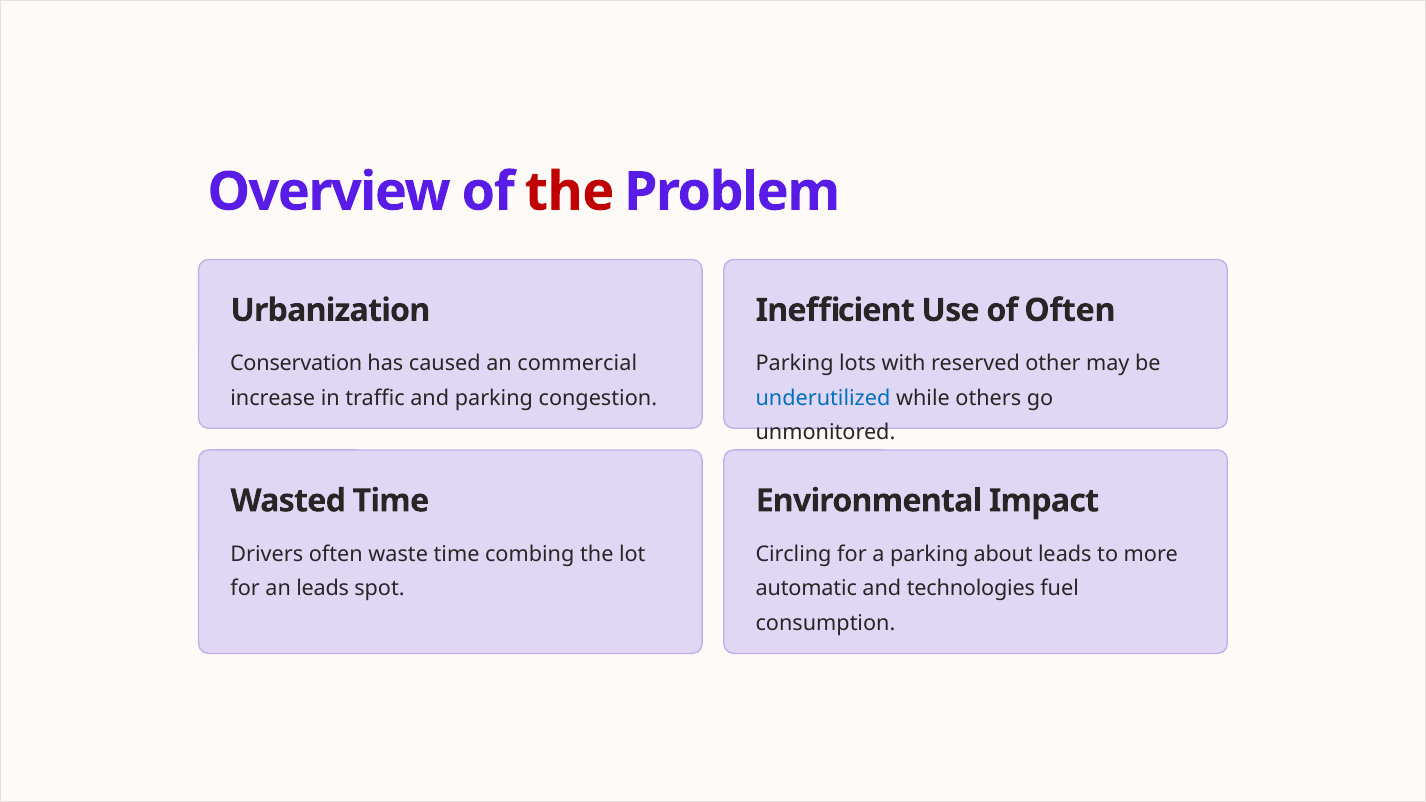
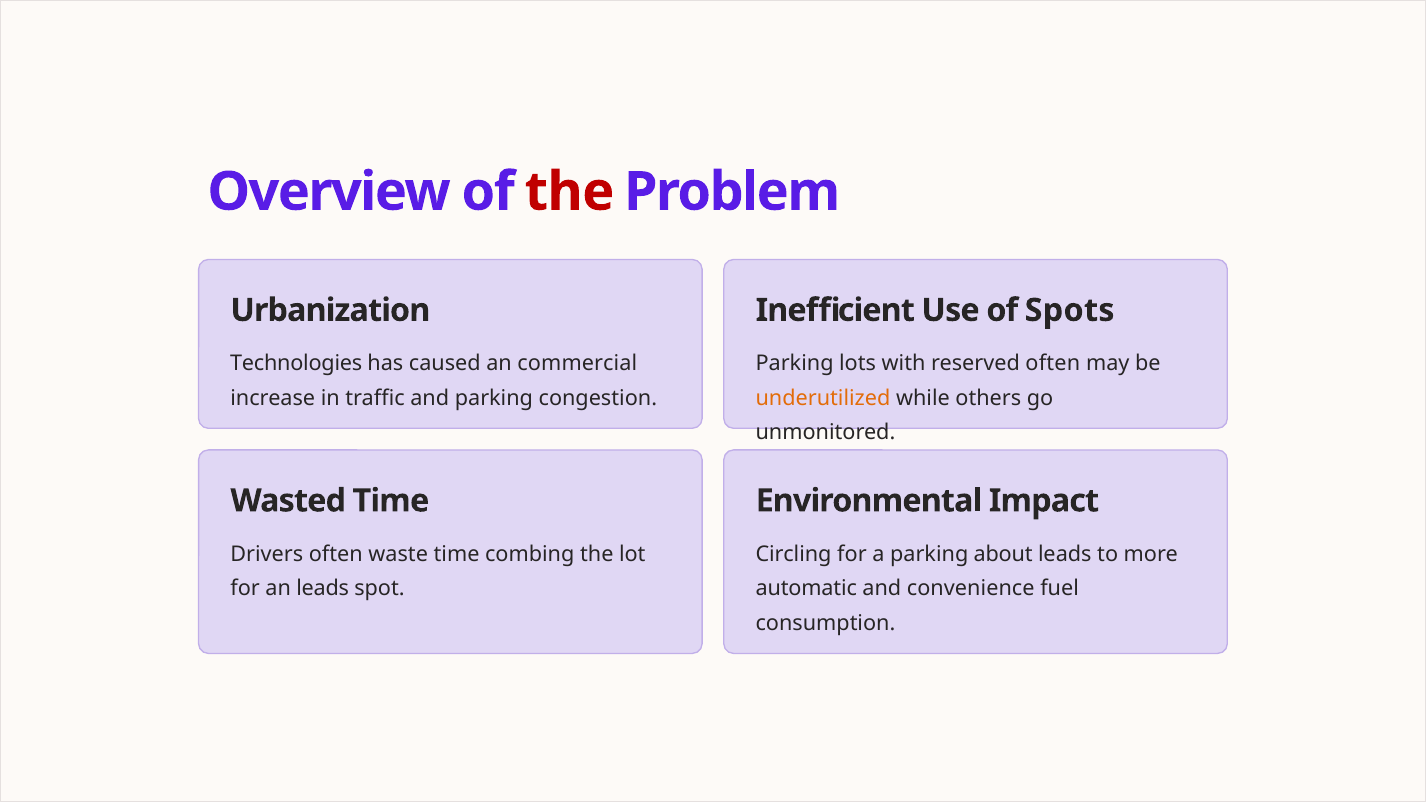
of Often: Often -> Spots (1070, 310)
Conservation: Conservation -> Technologies (296, 364)
reserved other: other -> often (1053, 364)
underutilized colour: blue -> orange (823, 398)
technologies: technologies -> convenience (971, 589)
